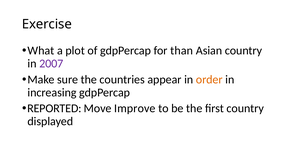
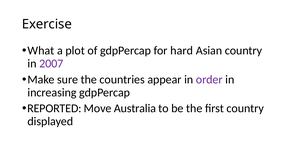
than: than -> hard (182, 50)
order colour: orange -> purple (209, 79)
Improve: Improve -> Australia (135, 108)
